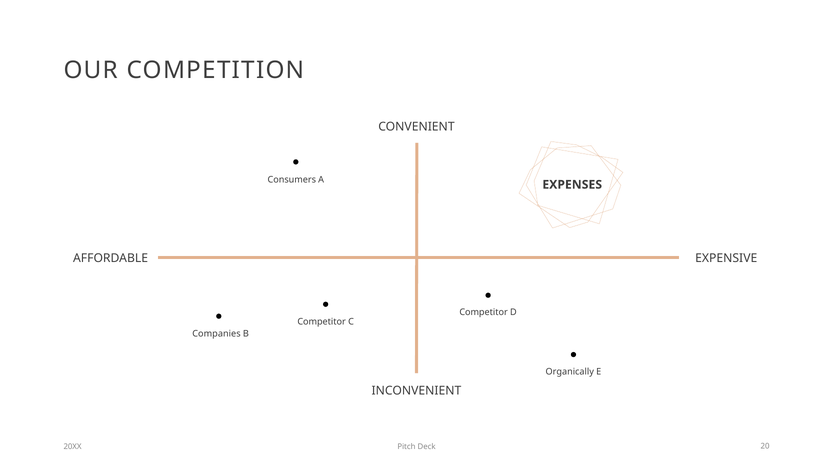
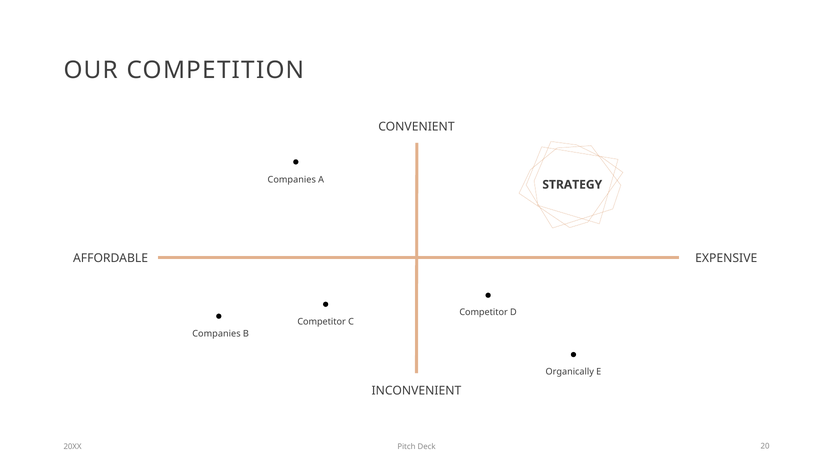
Consumers: Consumers -> Companies (292, 180)
EXPENSES: EXPENSES -> STRATEGY (572, 185)
